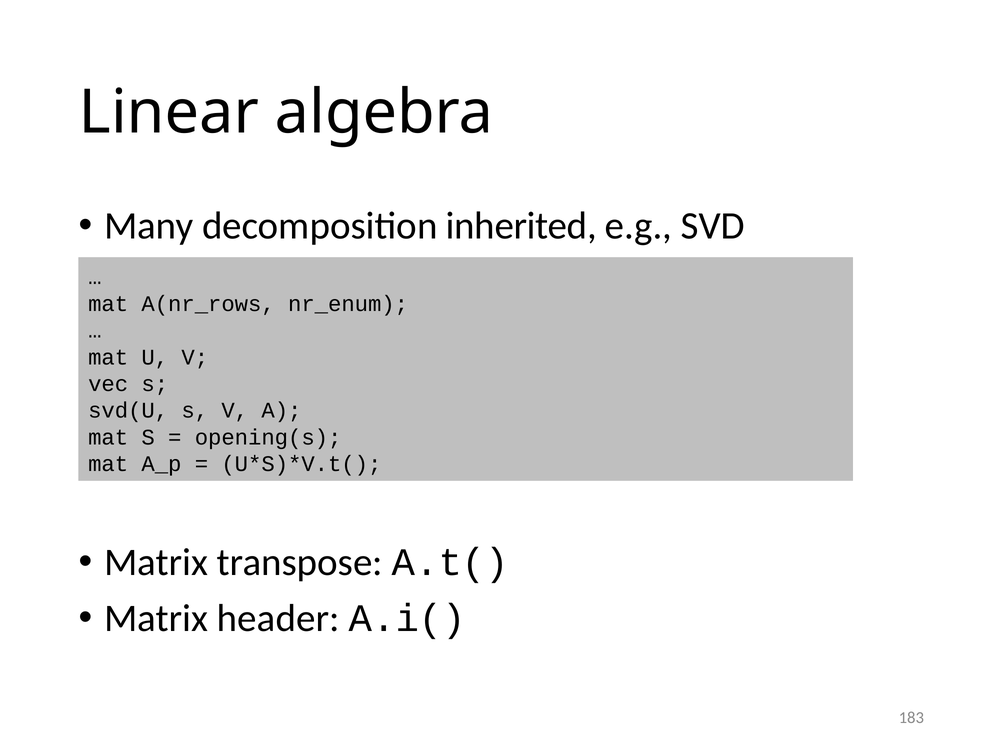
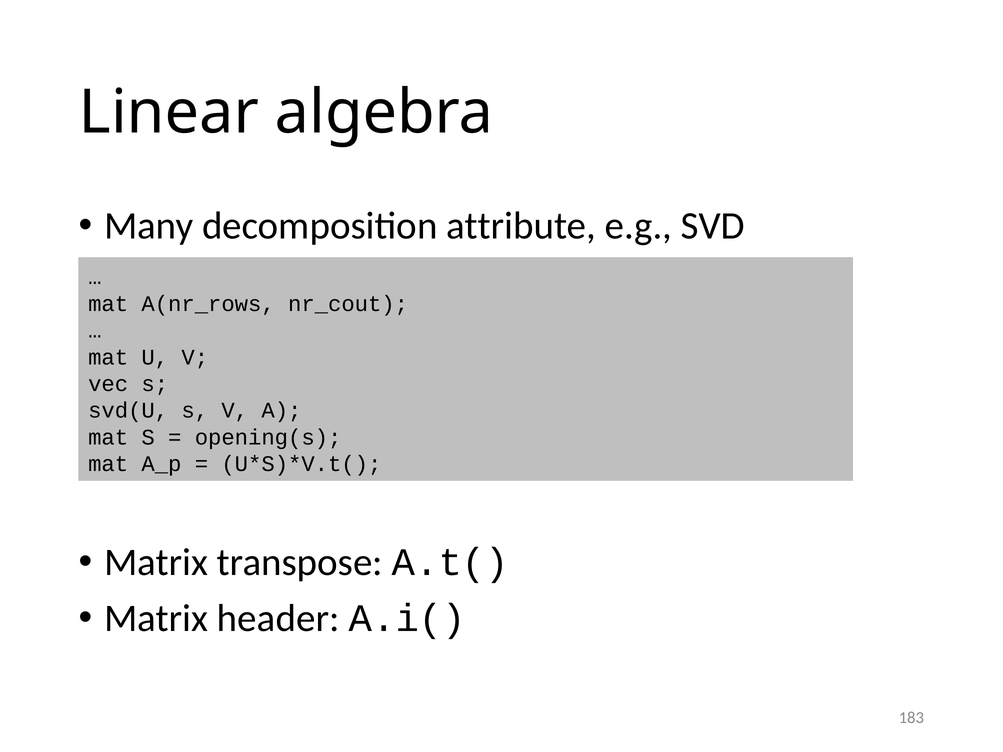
inherited: inherited -> attribute (521, 226)
nr_enum: nr_enum -> nr_cout (348, 304)
